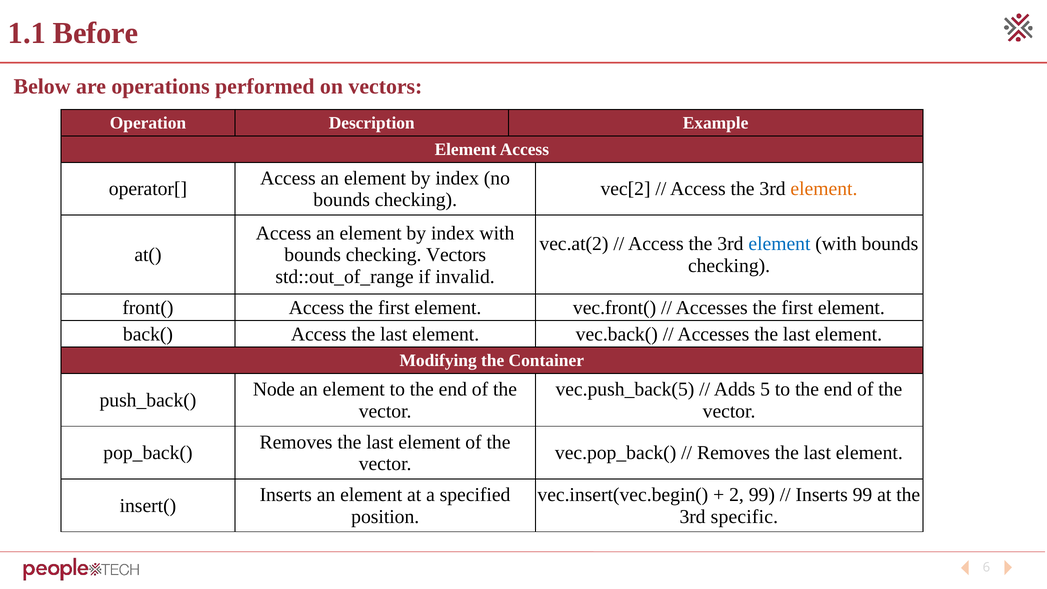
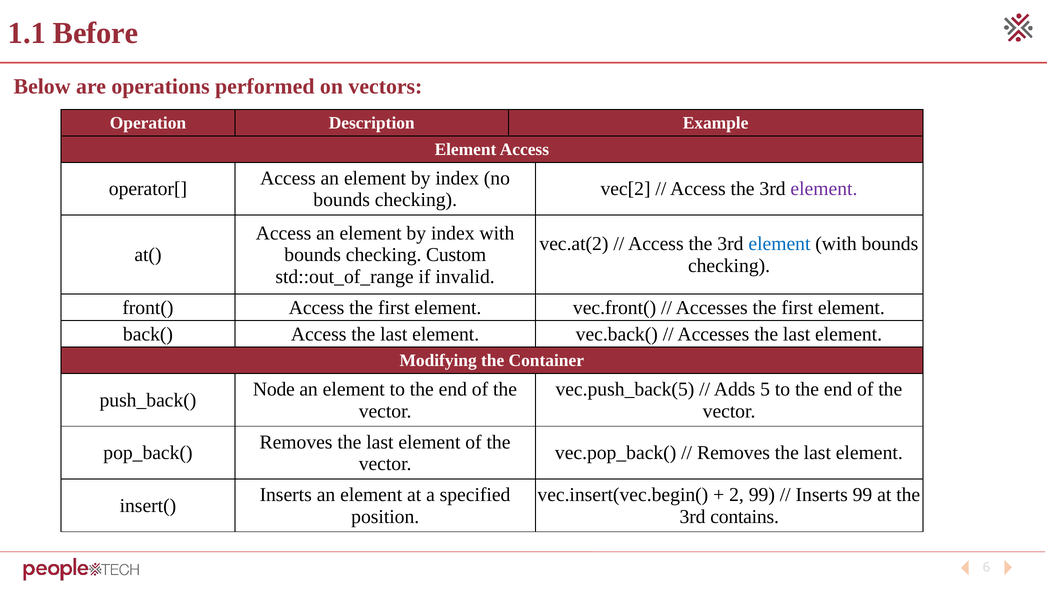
element colour: orange -> purple (824, 189)
checking Vectors: Vectors -> Custom (456, 255)
specific: specific -> contains (745, 516)
